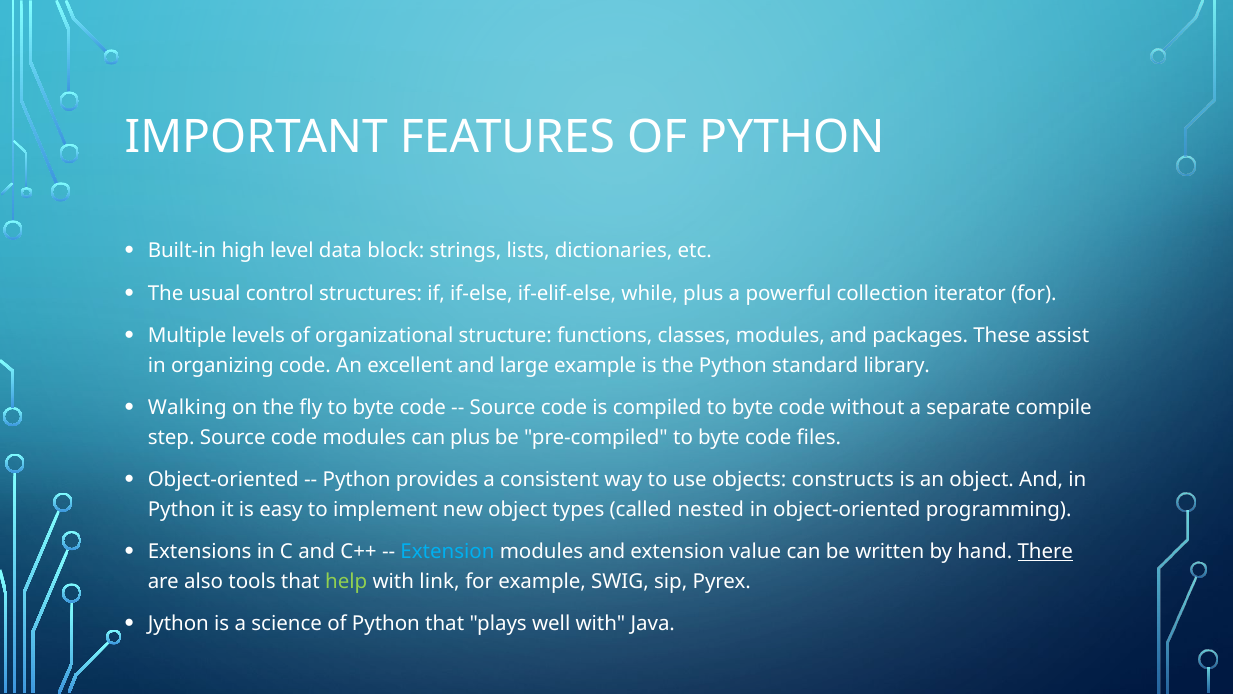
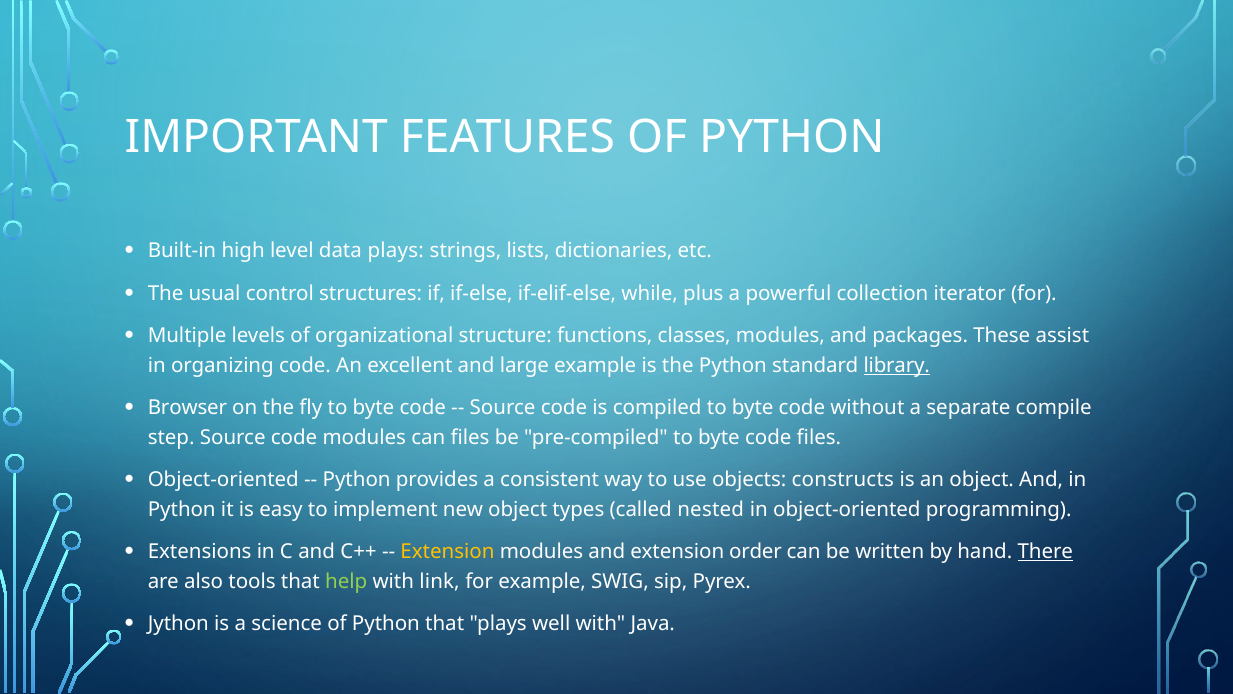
data block: block -> plays (396, 251)
library underline: none -> present (897, 365)
Walking: Walking -> Browser (187, 408)
can plus: plus -> files (470, 437)
Extension colour: light blue -> yellow (447, 552)
value: value -> order (755, 552)
